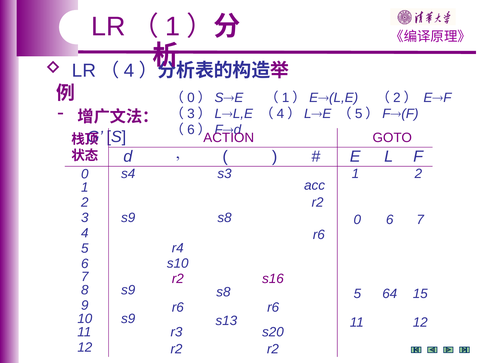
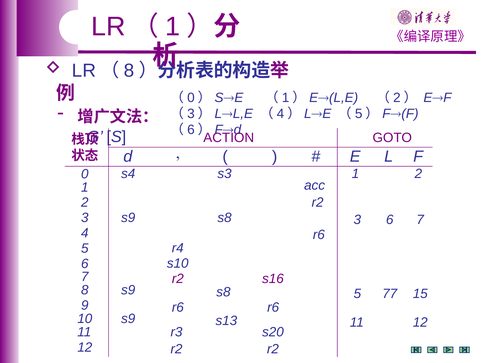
4: 4 -> 8 (129, 71)
s9 0: 0 -> 3 (357, 220)
64: 64 -> 77 (390, 294)
